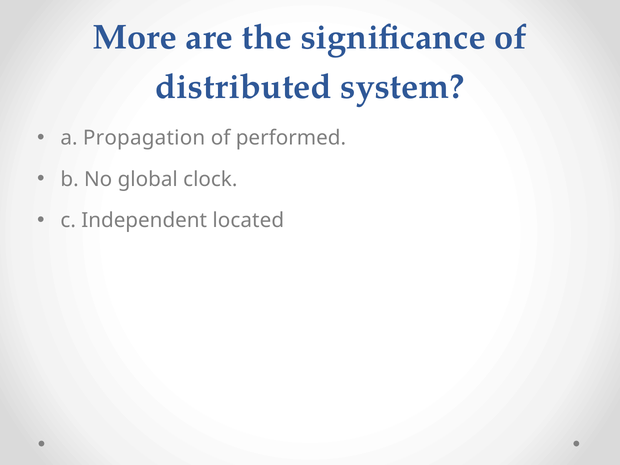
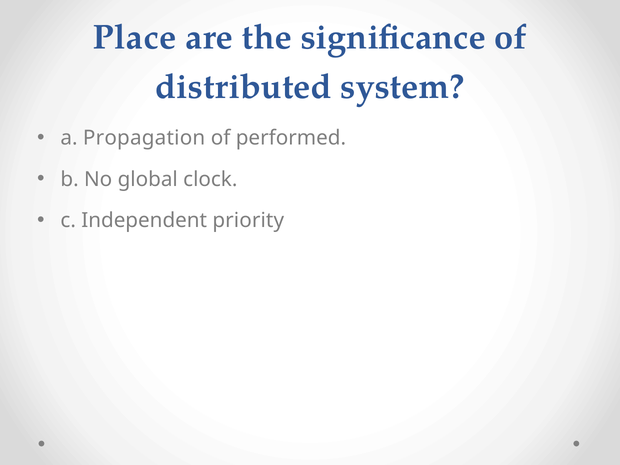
More: More -> Place (135, 37)
located: located -> priority (248, 221)
